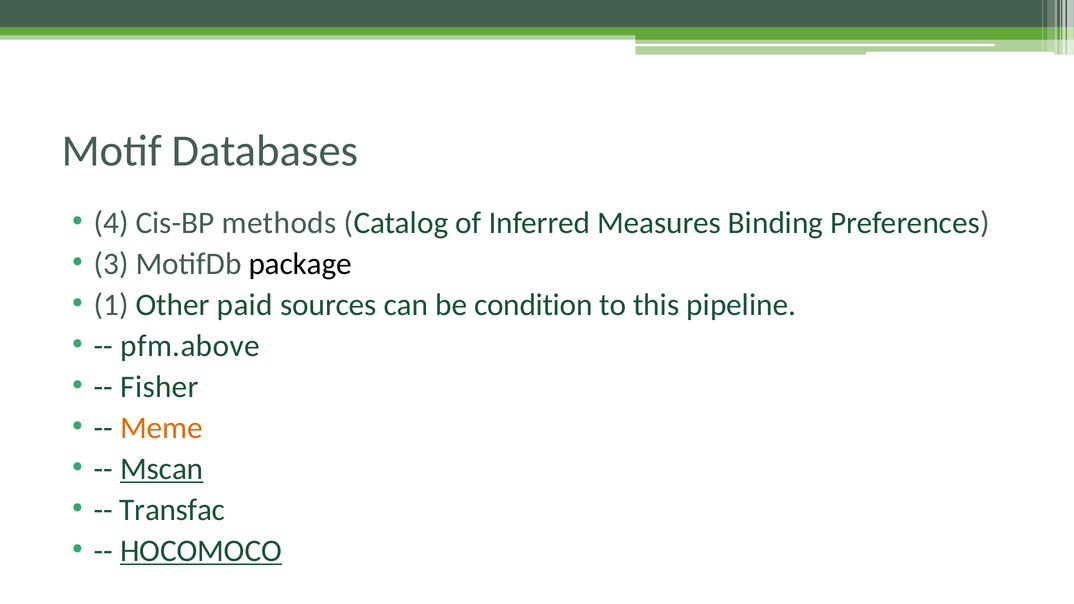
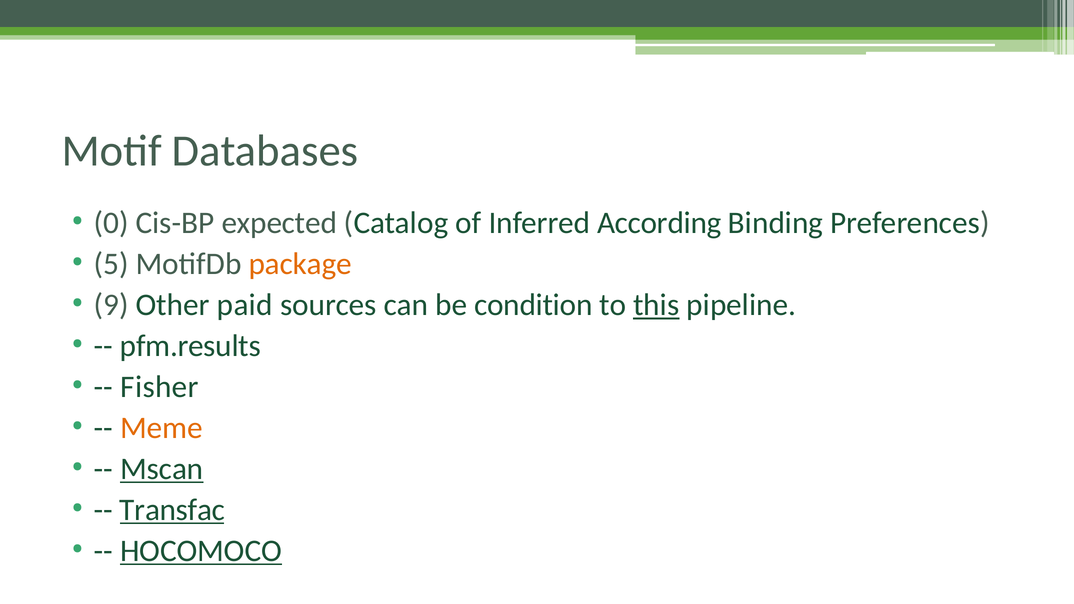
4: 4 -> 0 (111, 223)
methods: methods -> expected (279, 223)
Measures: Measures -> According (659, 223)
3: 3 -> 5 (111, 264)
package colour: black -> orange (300, 264)
1: 1 -> 9 (111, 305)
this underline: none -> present (656, 305)
pfm.above: pfm.above -> pfm.results (190, 346)
Transfac underline: none -> present (172, 510)
